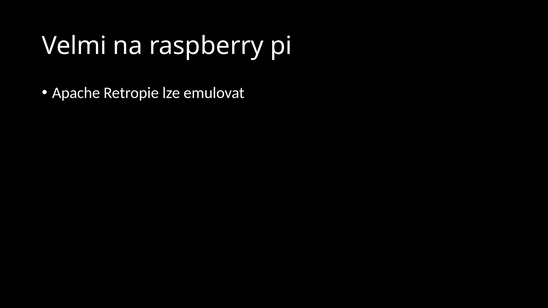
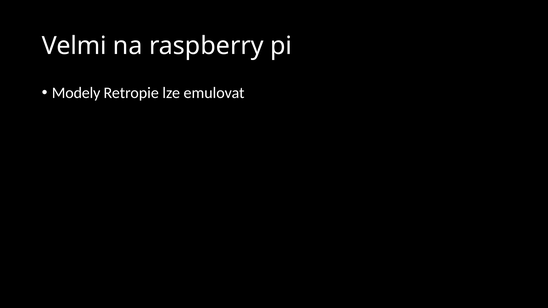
Apache: Apache -> Modely (76, 93)
